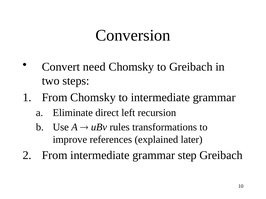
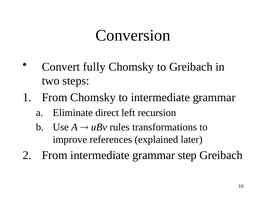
need: need -> fully (94, 67)
